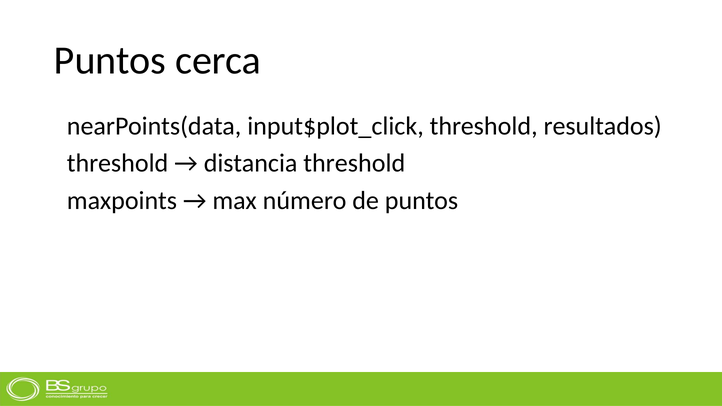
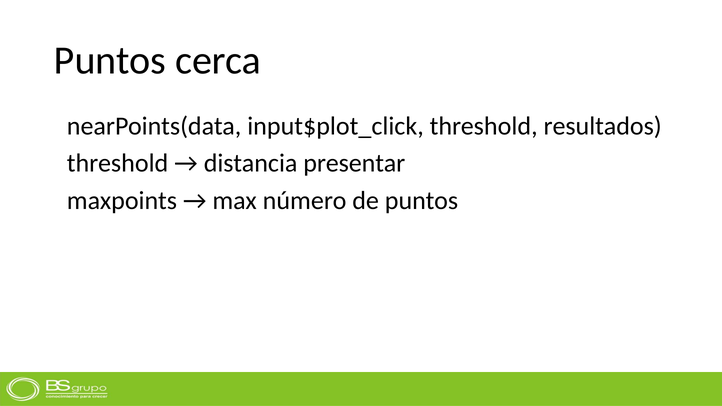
distancia threshold: threshold -> presentar (354, 163)
